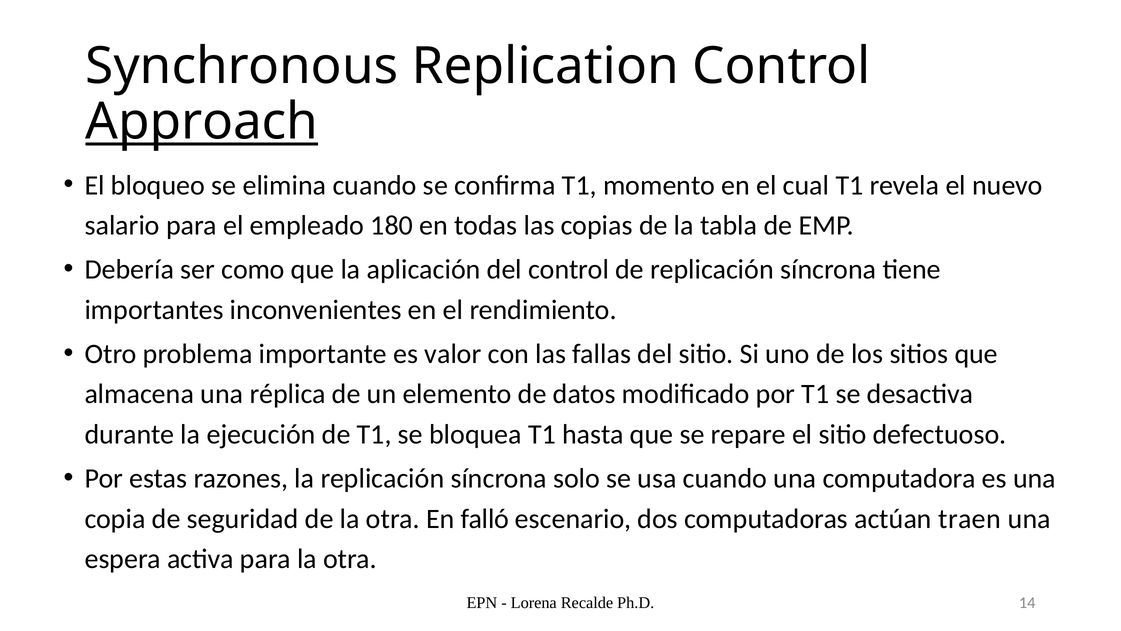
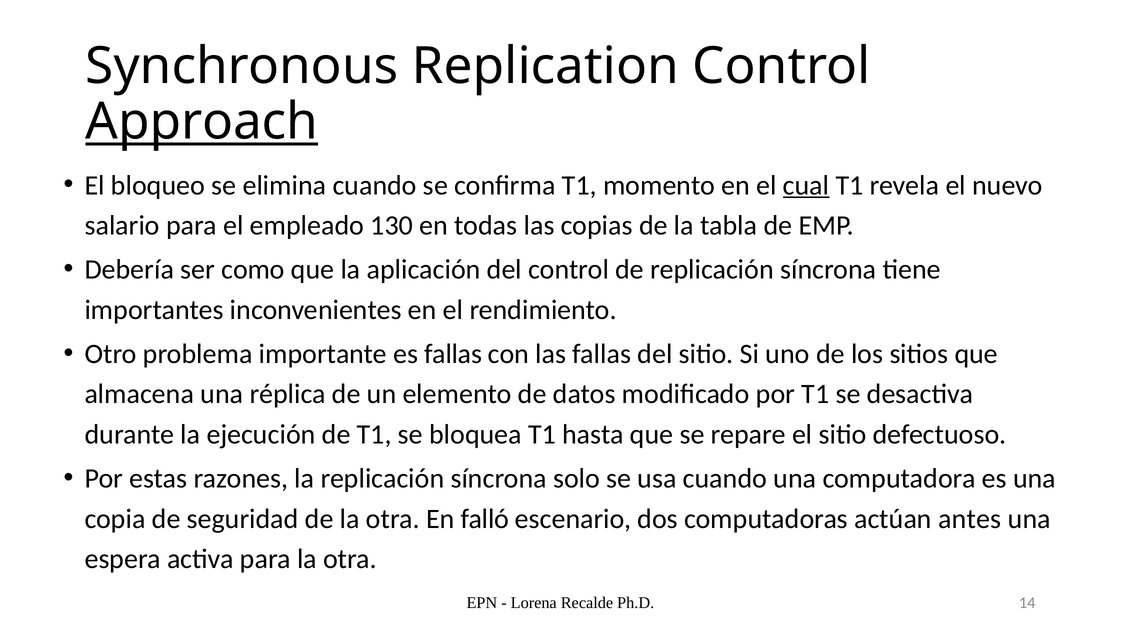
cual underline: none -> present (806, 185)
180: 180 -> 130 (392, 225)
es valor: valor -> fallas (453, 354)
traen: traen -> antes (970, 518)
